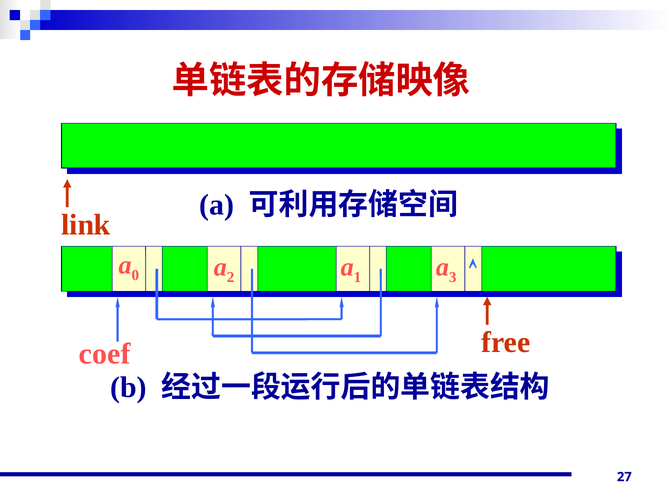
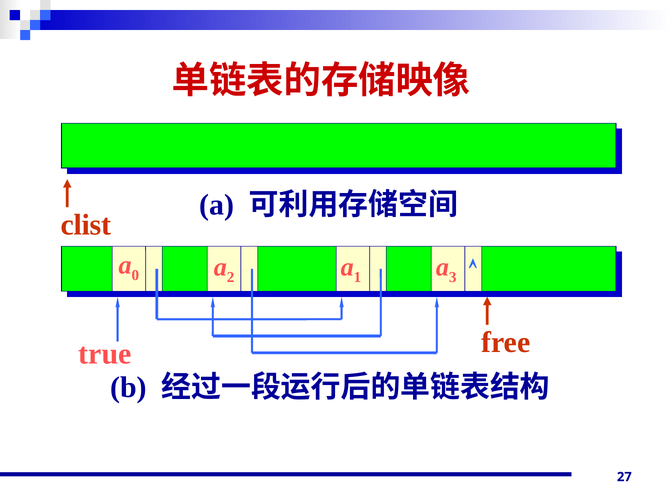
link: link -> clist (86, 225)
coef: coef -> true (105, 354)
